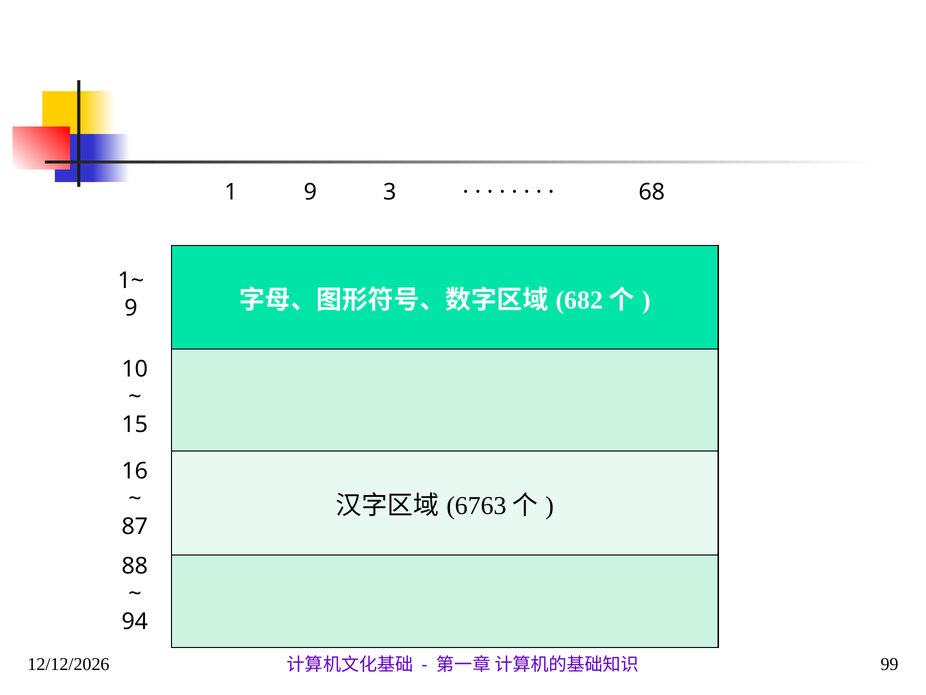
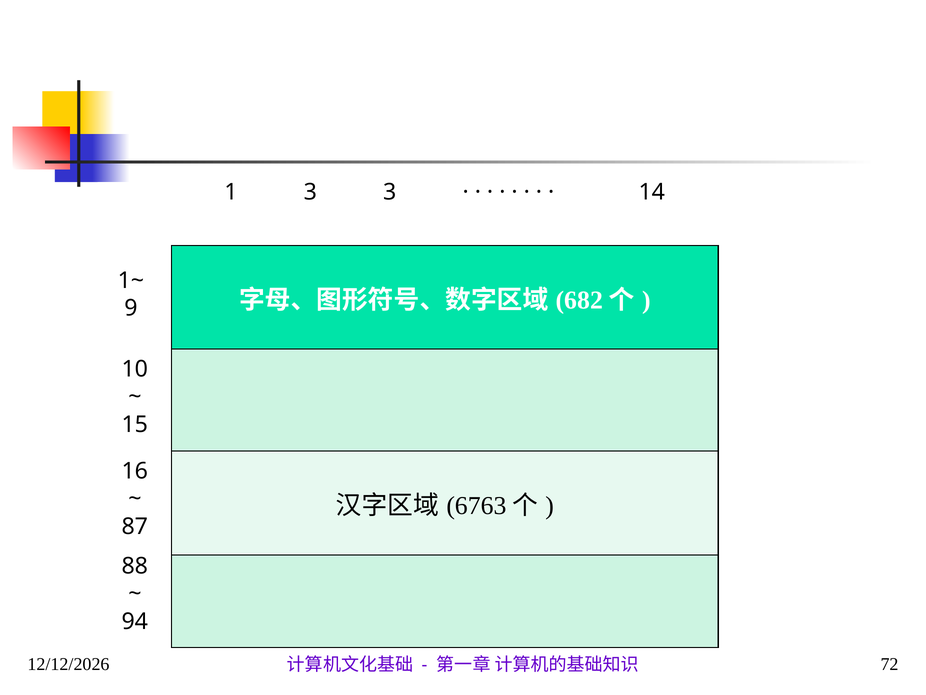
1 9: 9 -> 3 (310, 192)
68: 68 -> 14 (652, 192)
99: 99 -> 72 (889, 664)
